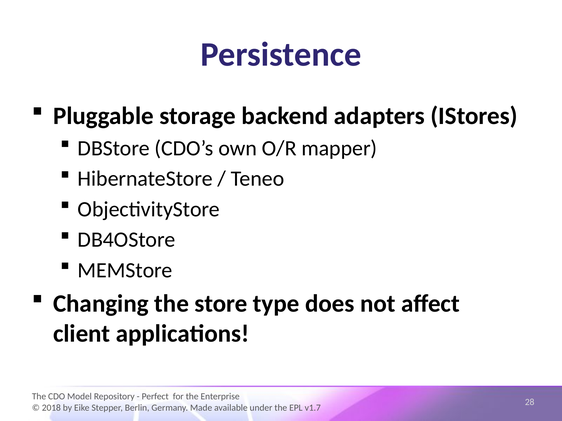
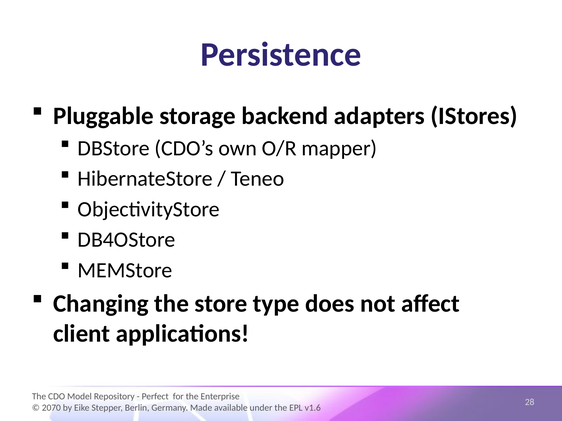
2018: 2018 -> 2070 (51, 408)
v1.7: v1.7 -> v1.6 (313, 408)
